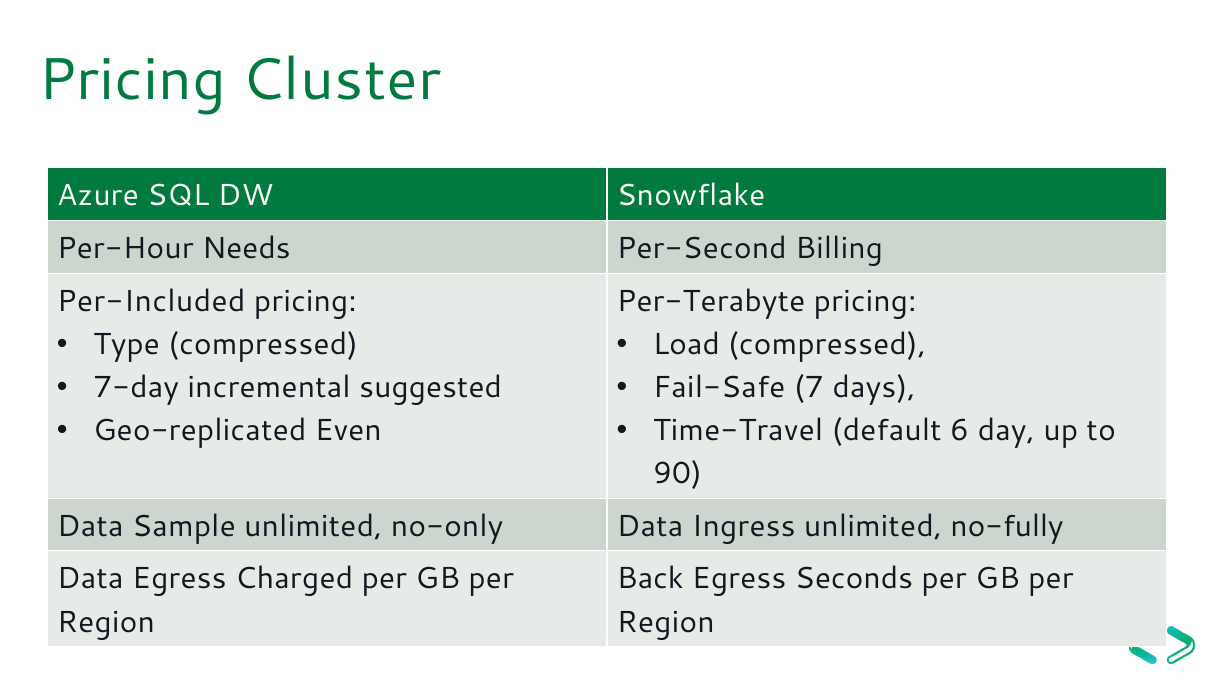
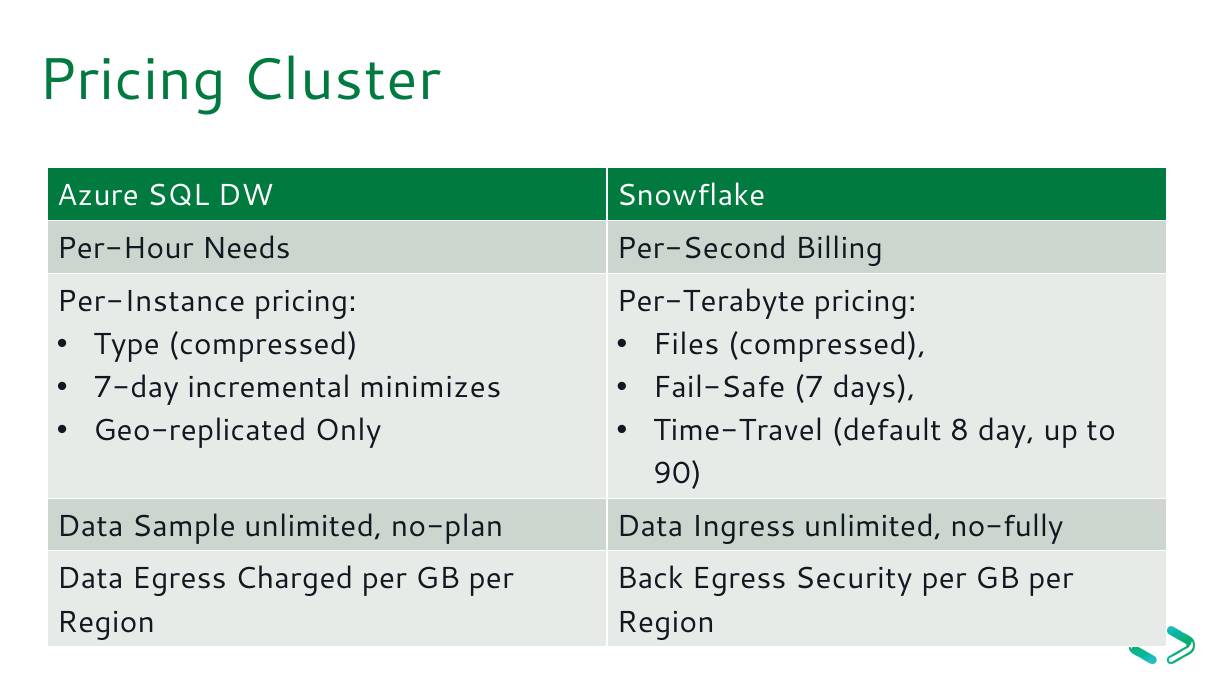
Per-Included: Per-Included -> Per-Instance (151, 301)
Load: Load -> Files (686, 344)
suggested: suggested -> minimizes (430, 387)
Even: Even -> Only (348, 430)
6: 6 -> 8 (960, 430)
no-only: no-only -> no-plan (447, 526)
Seconds: Seconds -> Security (854, 579)
